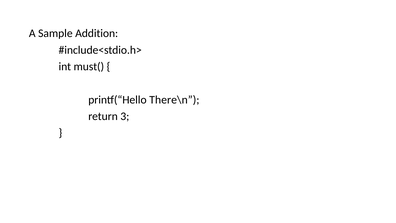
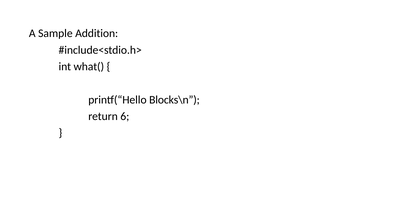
must(: must( -> what( (89, 66)
There\n: There\n -> Blocks\n (174, 100)
3: 3 -> 6 (125, 116)
